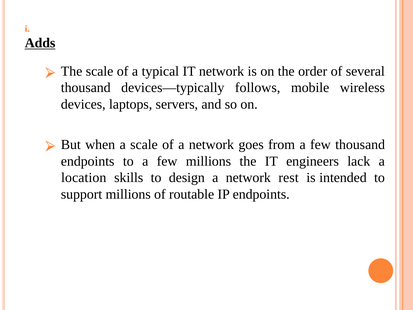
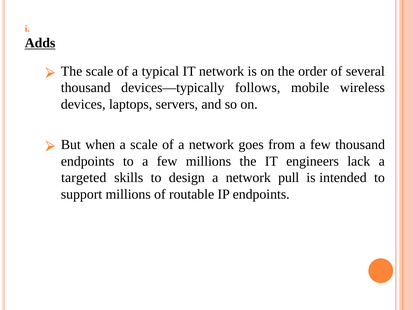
location: location -> targeted (84, 178)
rest: rest -> pull (289, 178)
